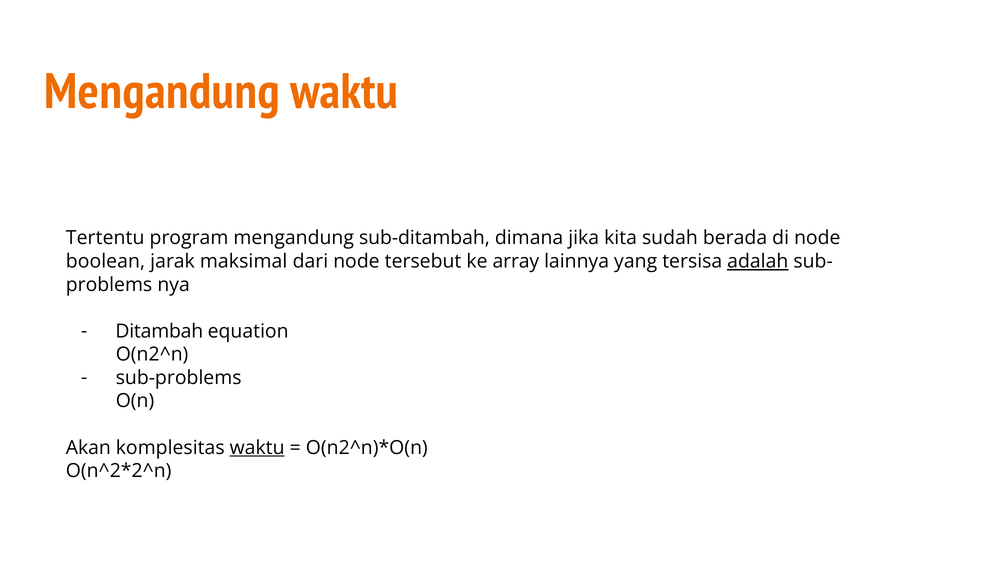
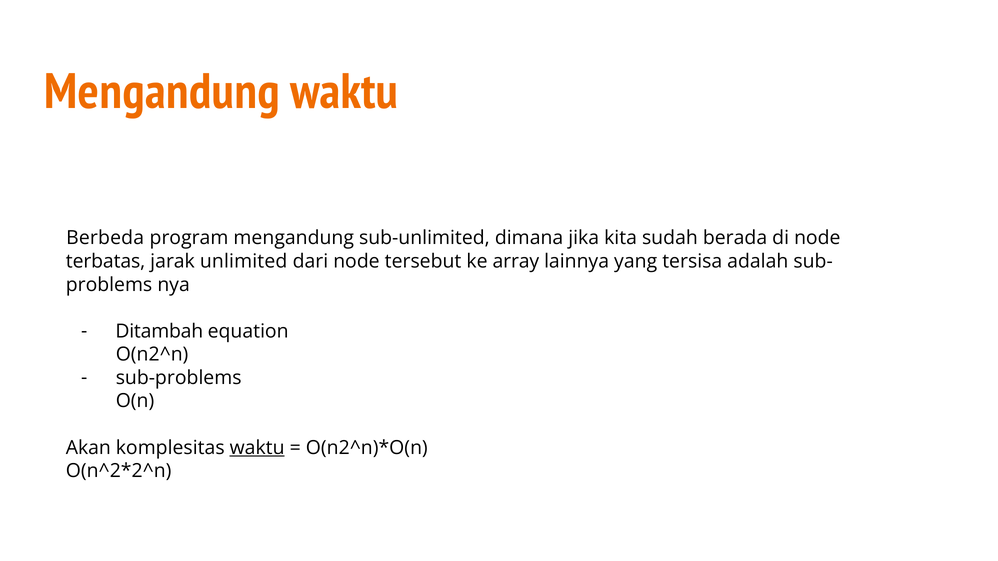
Tertentu: Tertentu -> Berbeda (105, 238)
sub-ditambah: sub-ditambah -> sub-unlimited (424, 238)
boolean: boolean -> terbatas (106, 262)
maksimal: maksimal -> unlimited (244, 262)
adalah underline: present -> none (758, 262)
